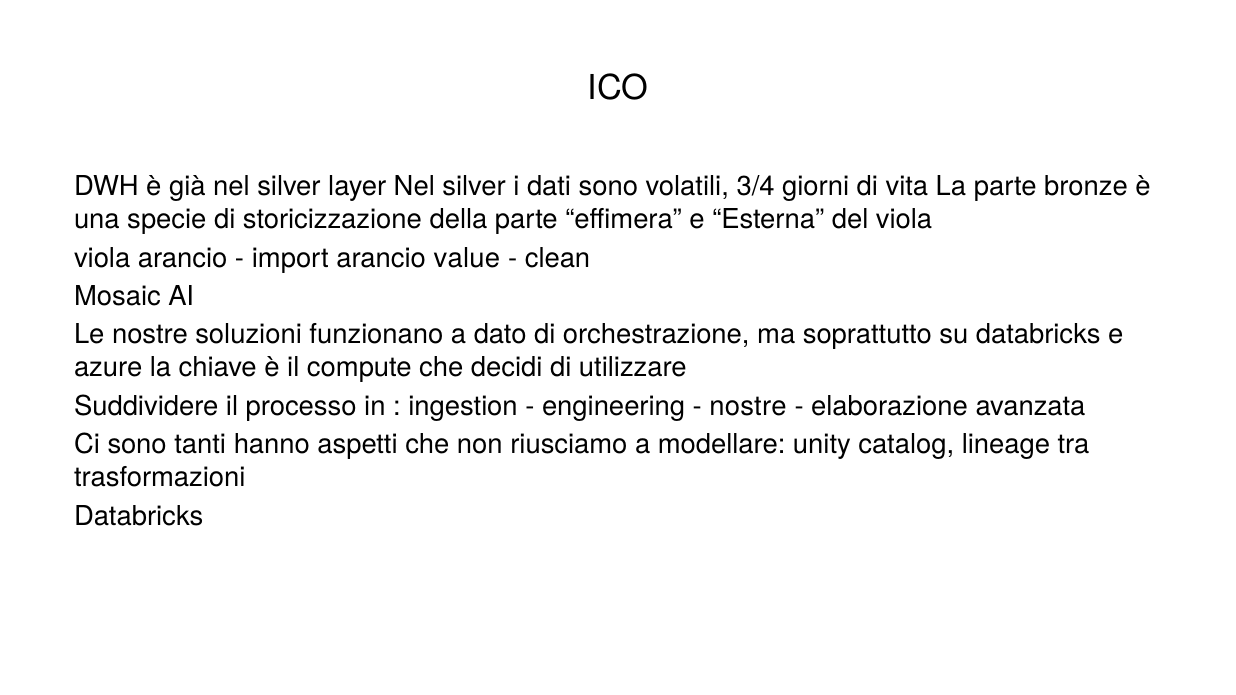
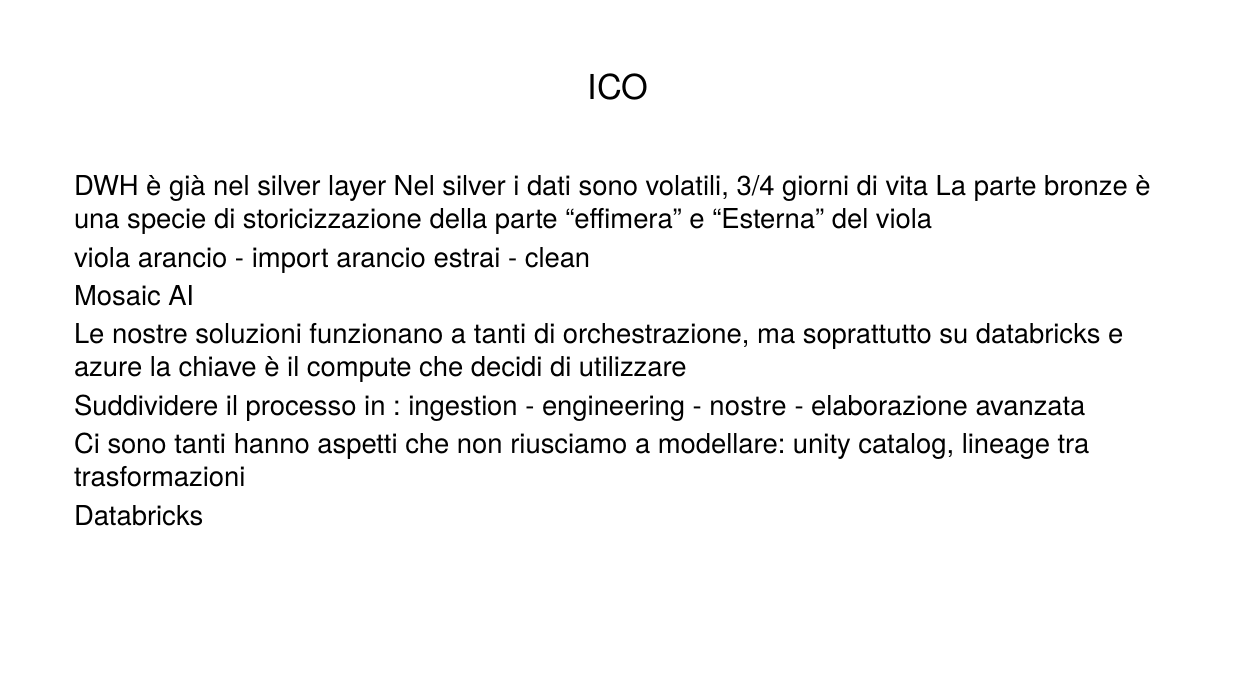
value: value -> estrai (467, 258)
a dato: dato -> tanti (500, 335)
